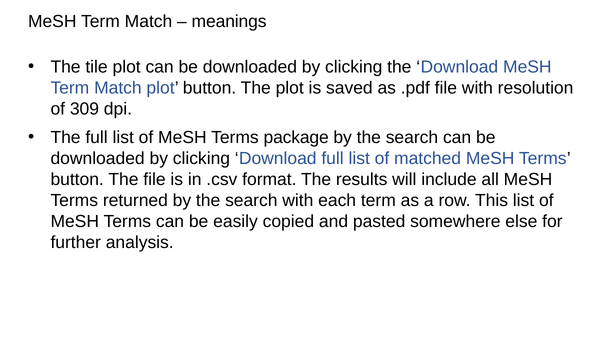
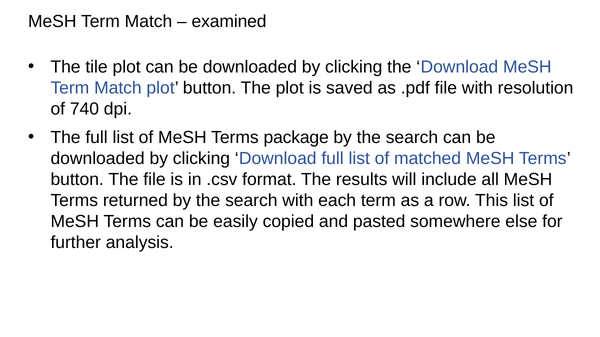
meanings: meanings -> examined (229, 21)
309: 309 -> 740 (84, 109)
